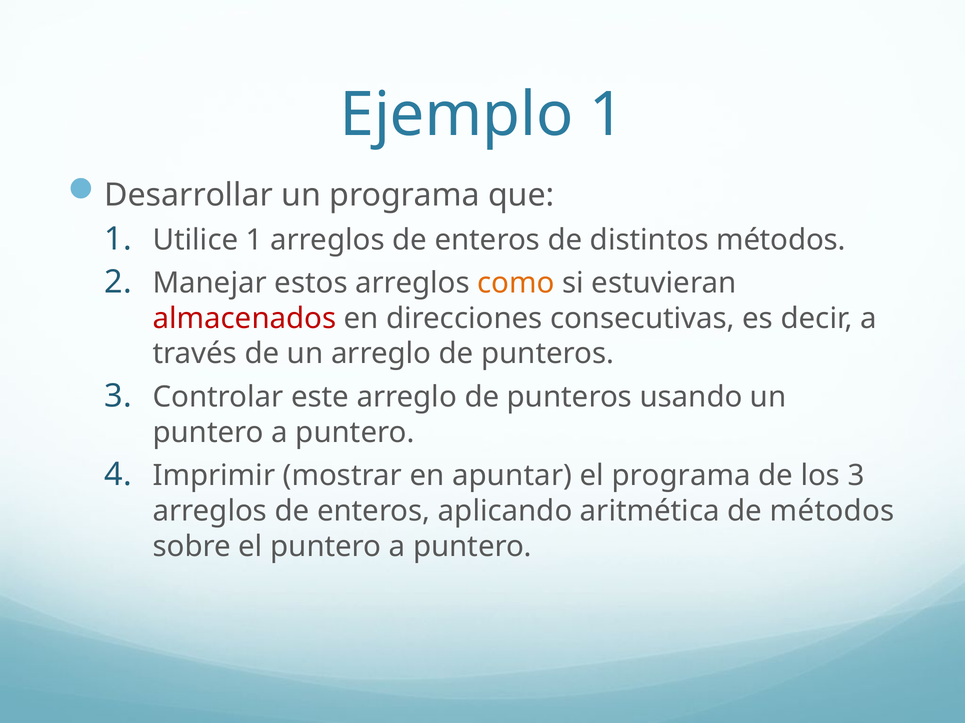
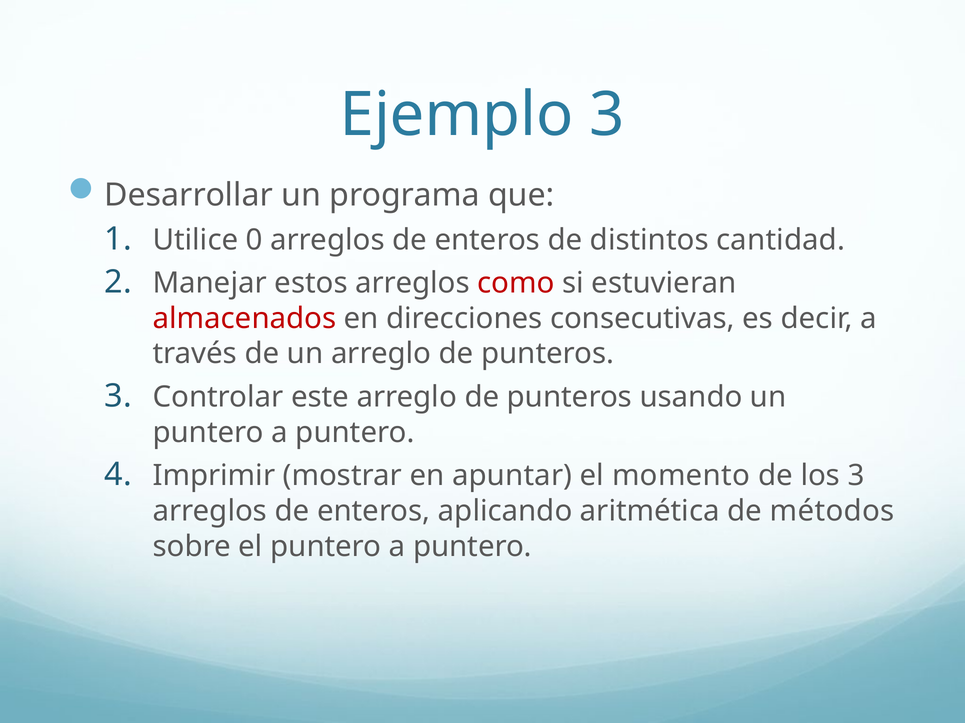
Ejemplo 1: 1 -> 3 (607, 115)
Utilice 1: 1 -> 0 (254, 240)
distintos métodos: métodos -> cantidad (781, 240)
como colour: orange -> red (516, 283)
el programa: programa -> momento (681, 476)
